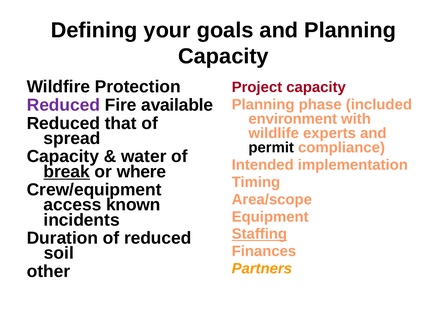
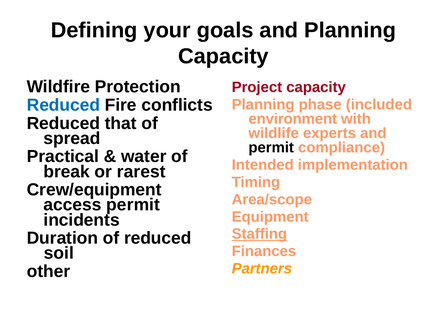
Reduced colour: purple -> blue (63, 105)
available: available -> conflicts (177, 105)
Capacity: Capacity -> Practical (63, 156)
break underline: present -> none (67, 171)
where: where -> rarest (141, 171)
access known: known -> permit (133, 204)
